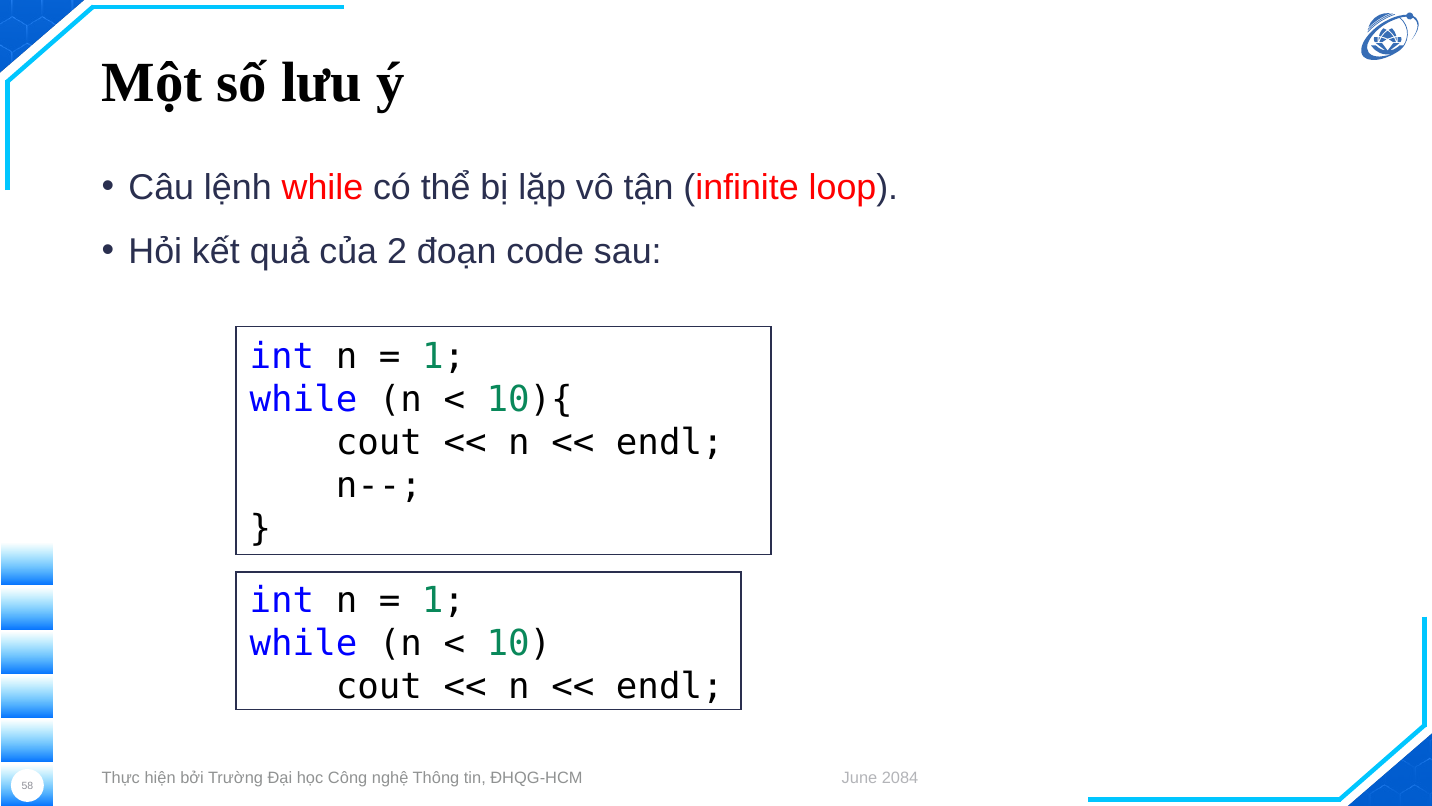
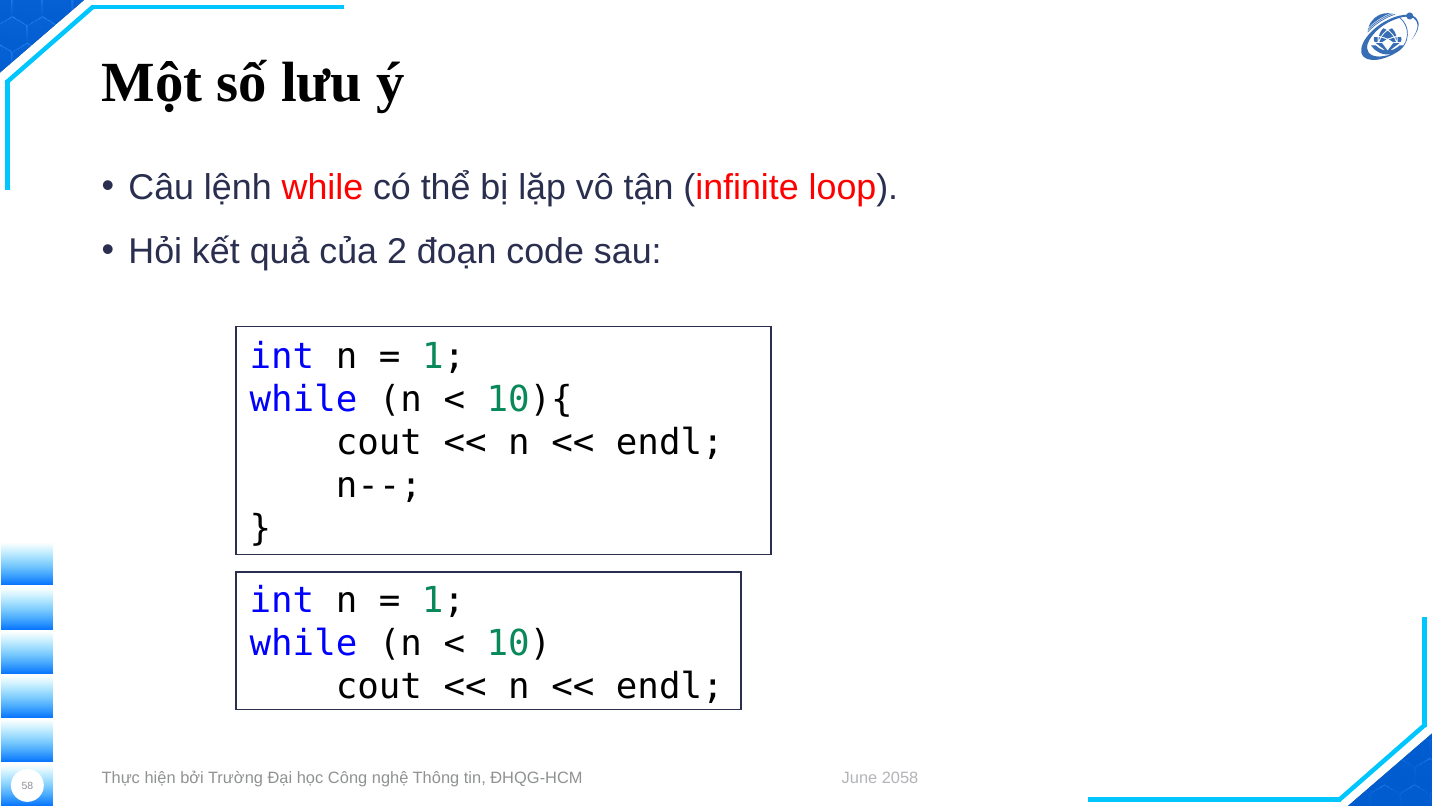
2084: 2084 -> 2058 (900, 777)
